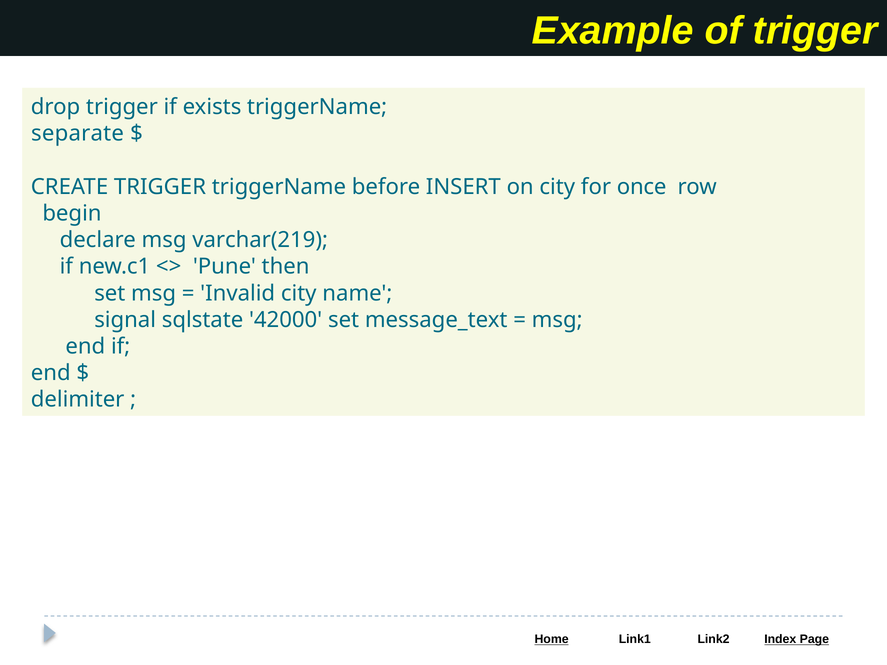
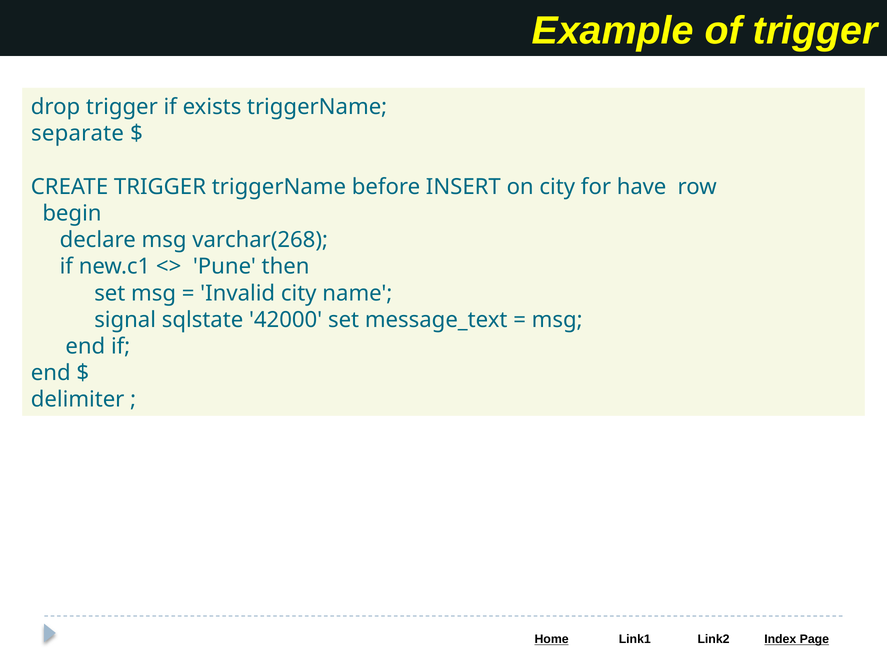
once: once -> have (642, 187)
varchar(219: varchar(219 -> varchar(268 (260, 240)
